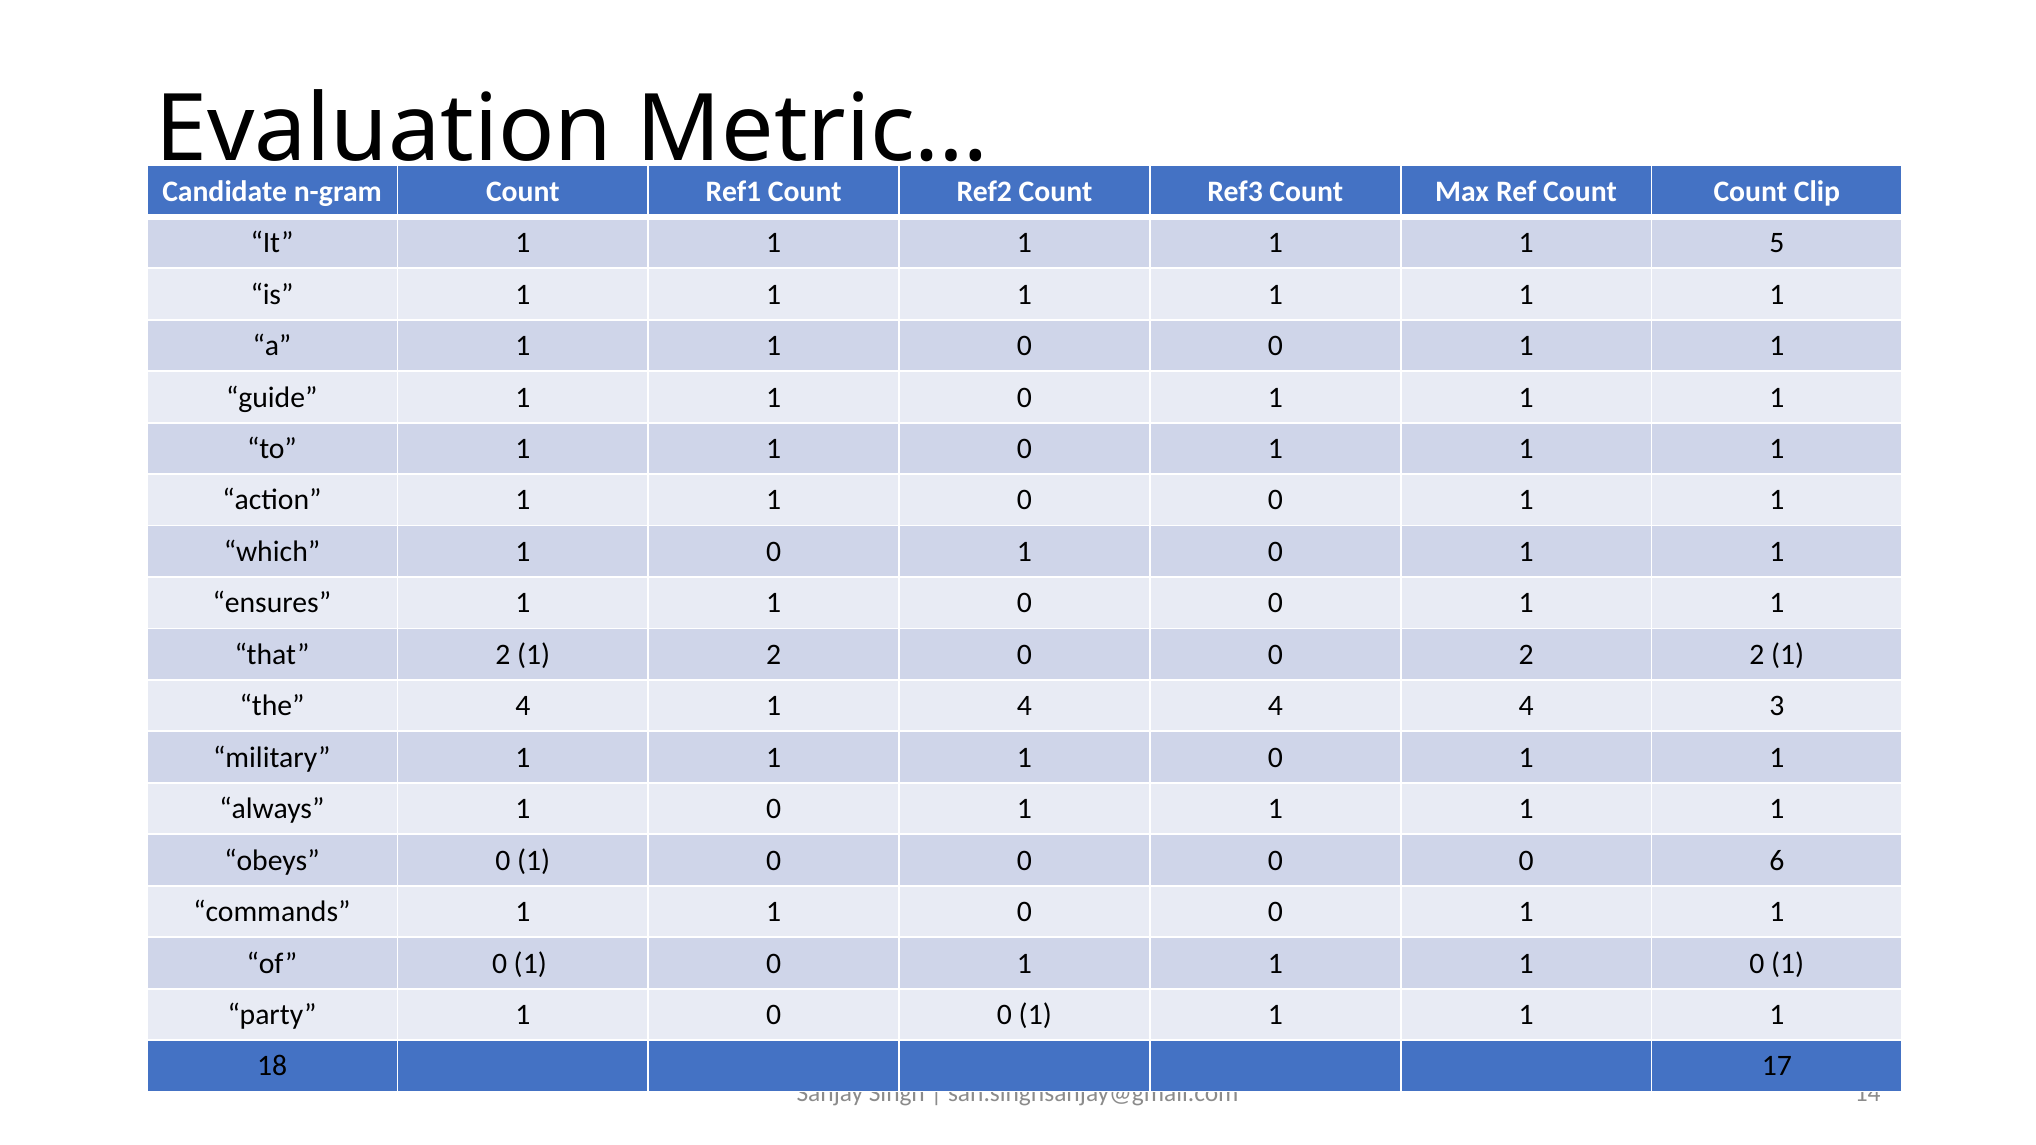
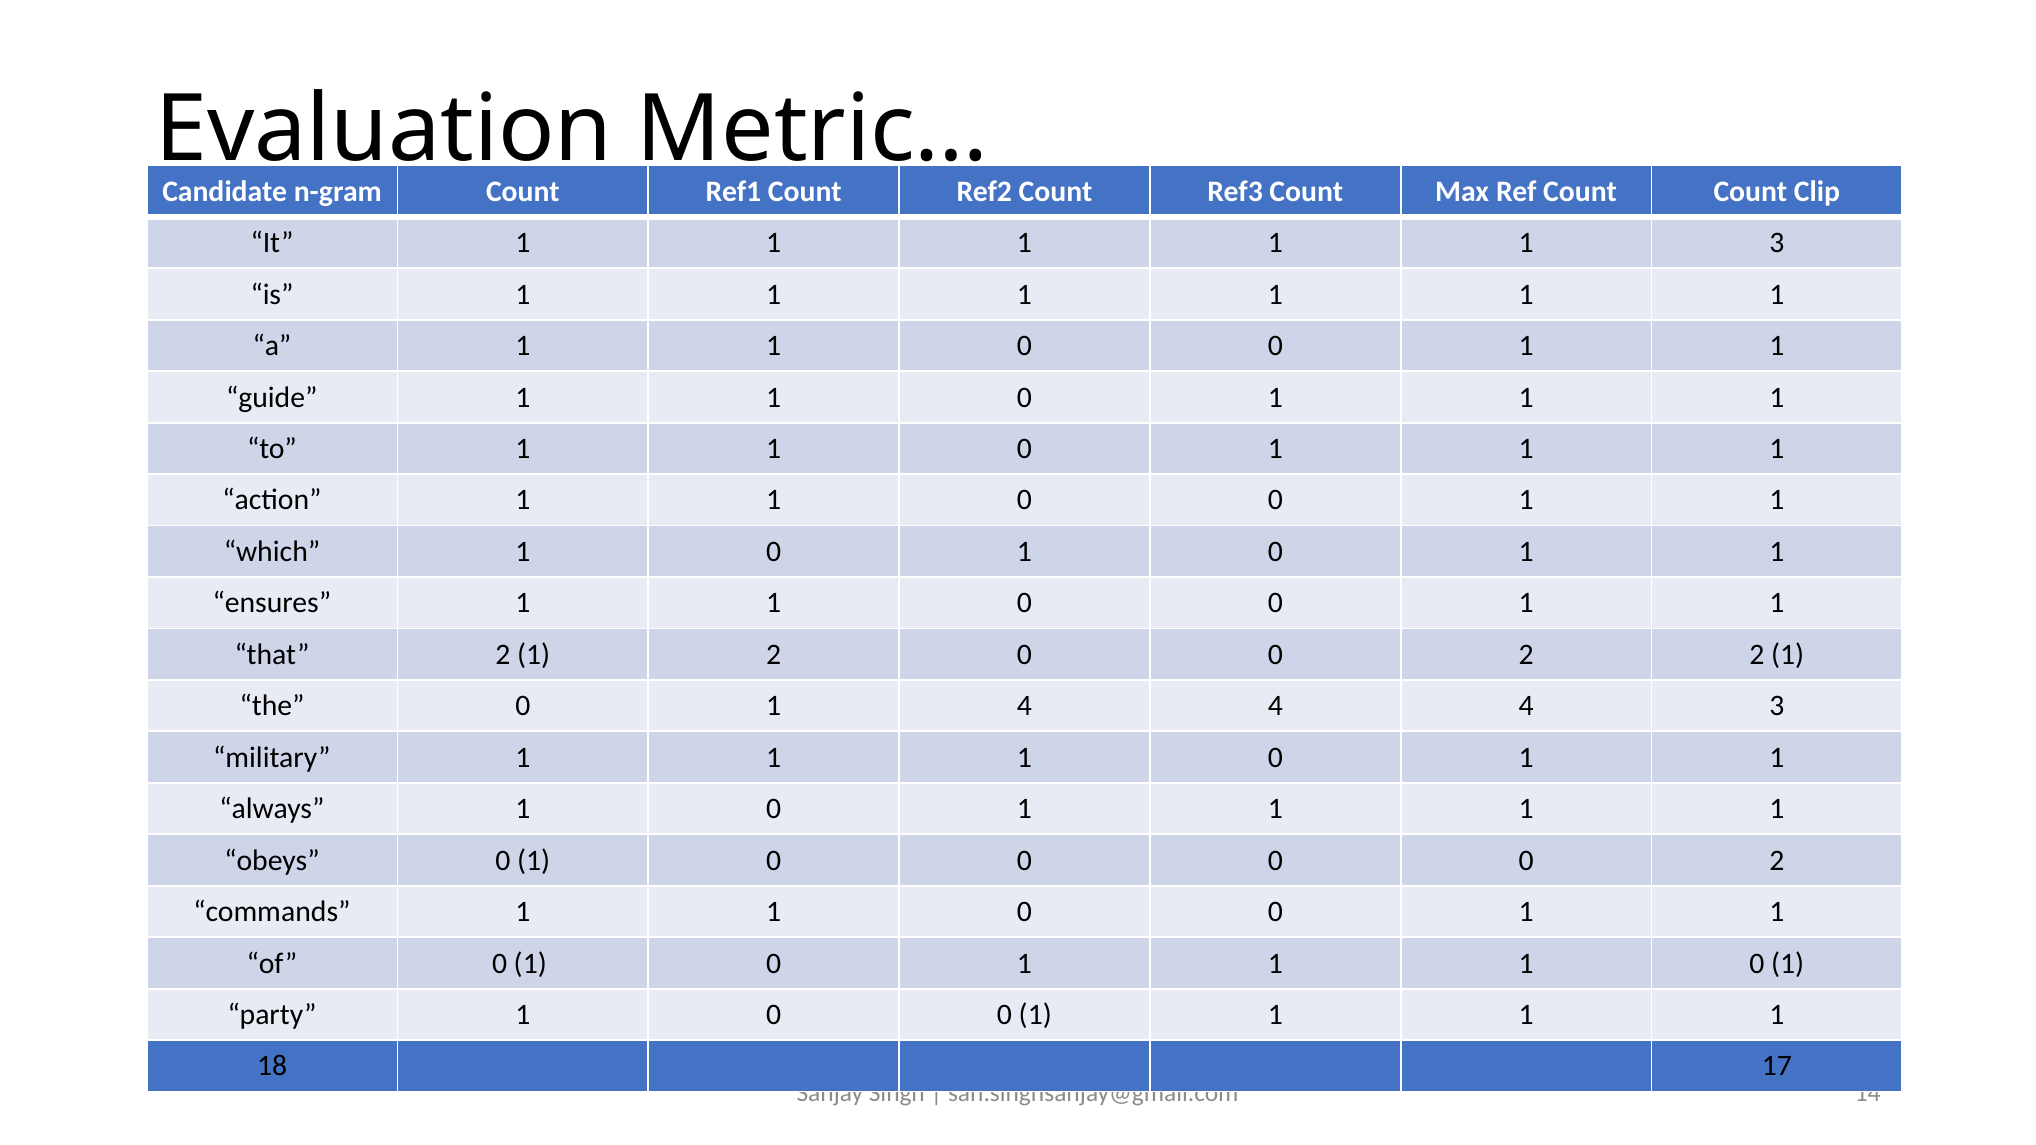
1 5: 5 -> 3 (1777, 243)
the 4: 4 -> 0 (523, 706)
0 0 0 6: 6 -> 2 (1777, 861)
